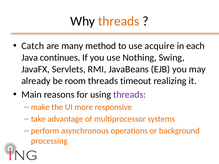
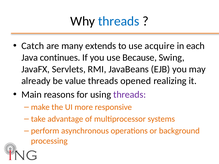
threads colour: orange -> blue (119, 21)
method: method -> extends (101, 46)
Nothing: Nothing -> Because (140, 58)
room: room -> value (75, 81)
timeout: timeout -> opened (136, 81)
